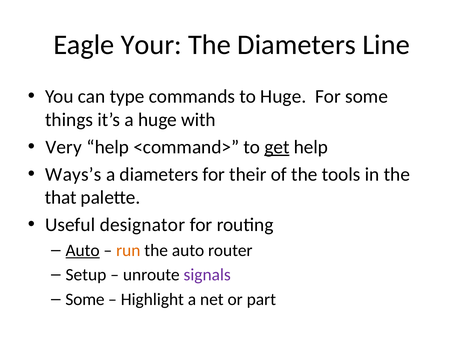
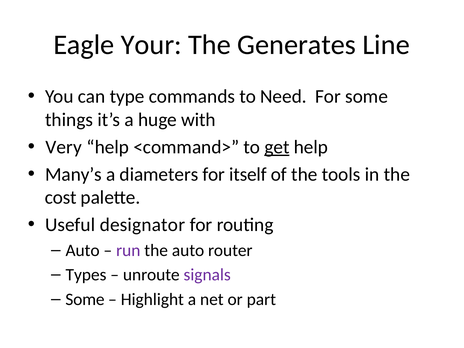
The Diameters: Diameters -> Generates (297, 45)
to Huge: Huge -> Need (283, 96)
Ways’s: Ways’s -> Many’s (73, 174)
their: their -> itself (248, 174)
that: that -> cost (61, 198)
Auto underline: present -> none (83, 250)
run colour: orange -> purple (128, 250)
Setup: Setup -> Types (86, 275)
